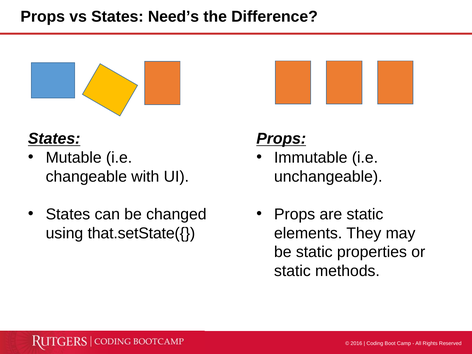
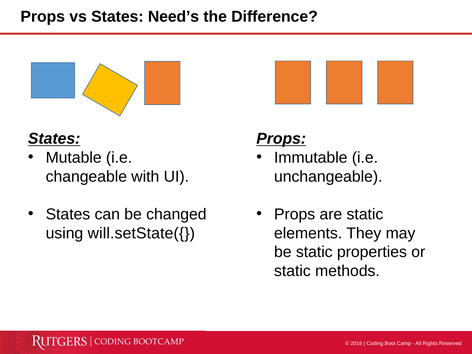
that.setState({: that.setState({ -> will.setState({ (141, 233)
